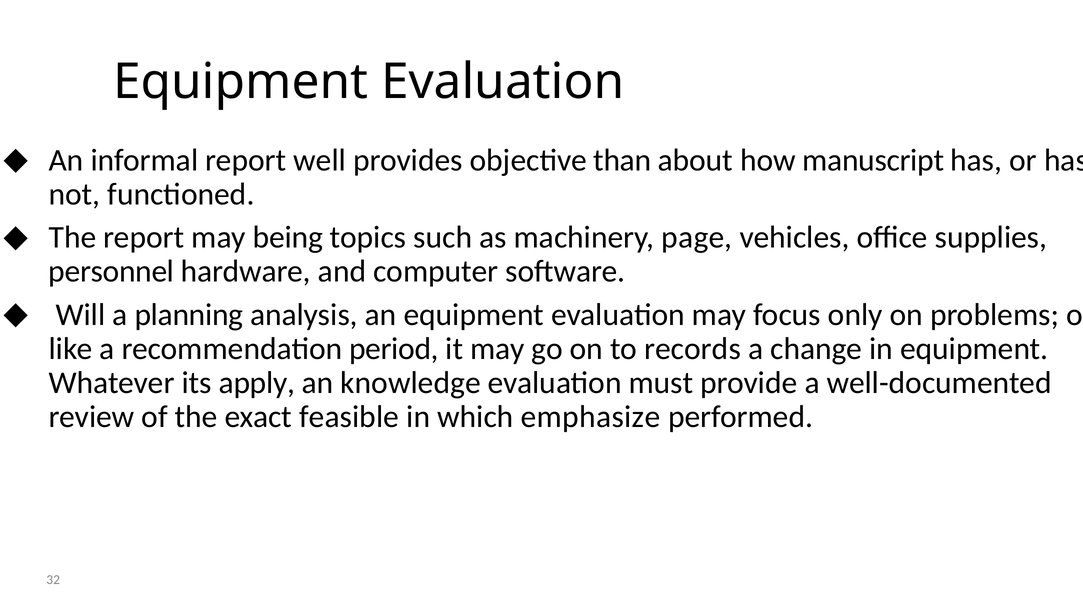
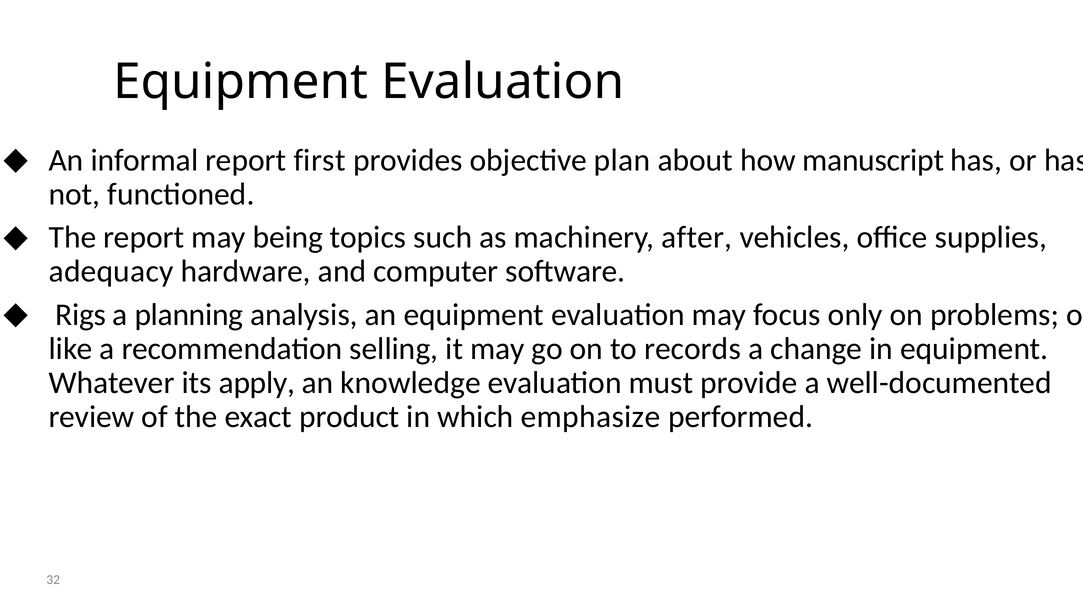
well: well -> first (320, 160)
than: than -> plan (622, 160)
page: page -> after (697, 237)
personnel: personnel -> adequacy (111, 272)
Will: Will -> Rigs (81, 315)
period: period -> selling (394, 349)
feasible: feasible -> product (349, 417)
